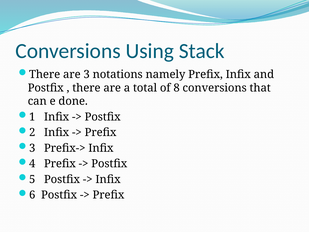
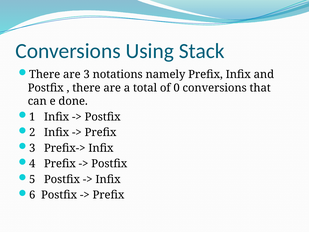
8: 8 -> 0 (177, 88)
